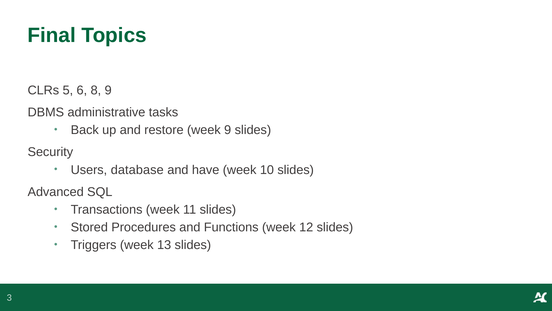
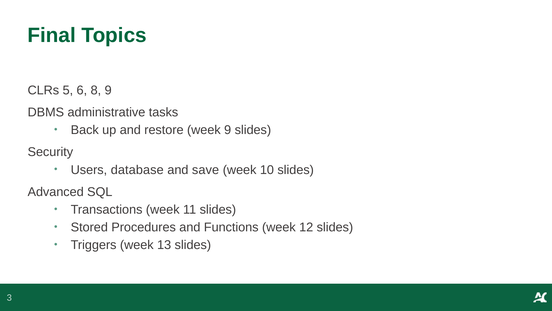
have: have -> save (206, 170)
